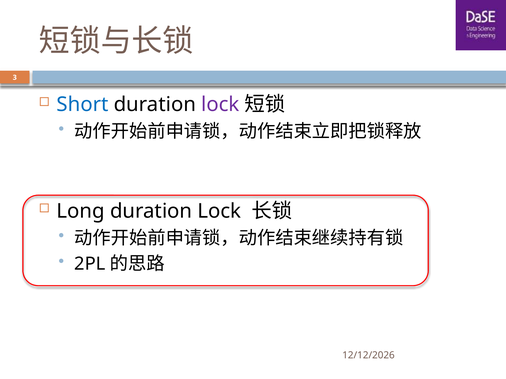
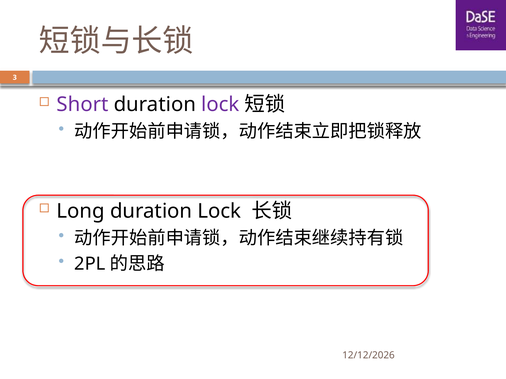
Short colour: blue -> purple (83, 105)
